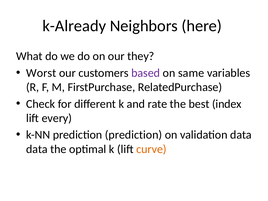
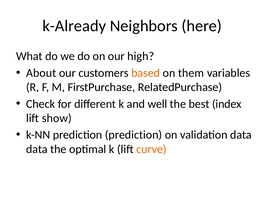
they: they -> high (141, 56)
Worst: Worst -> About (41, 73)
based colour: purple -> orange (146, 73)
same: same -> them (191, 73)
rate: rate -> well (157, 104)
every: every -> show (57, 118)
